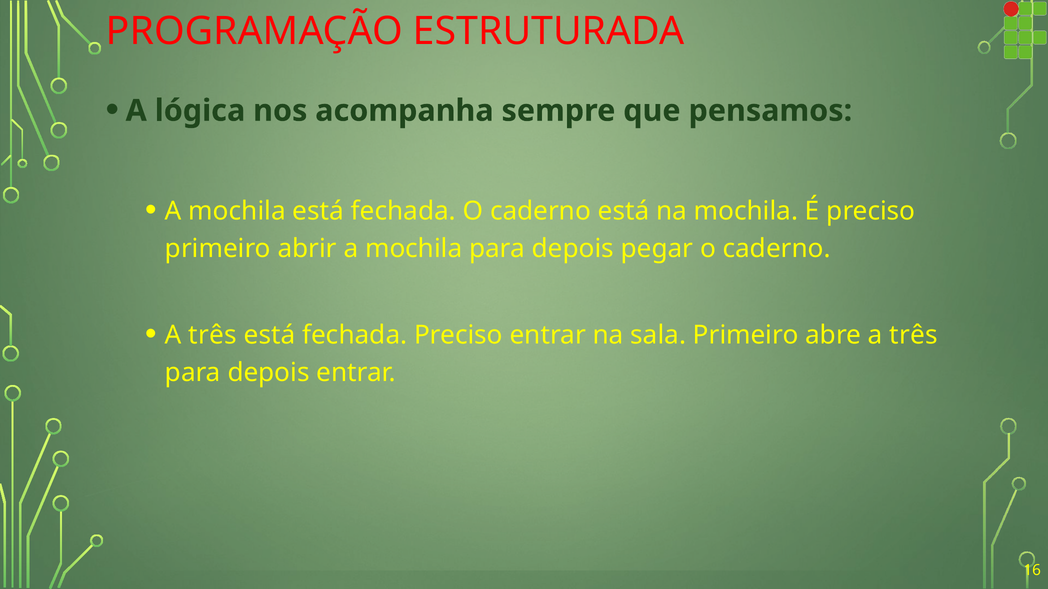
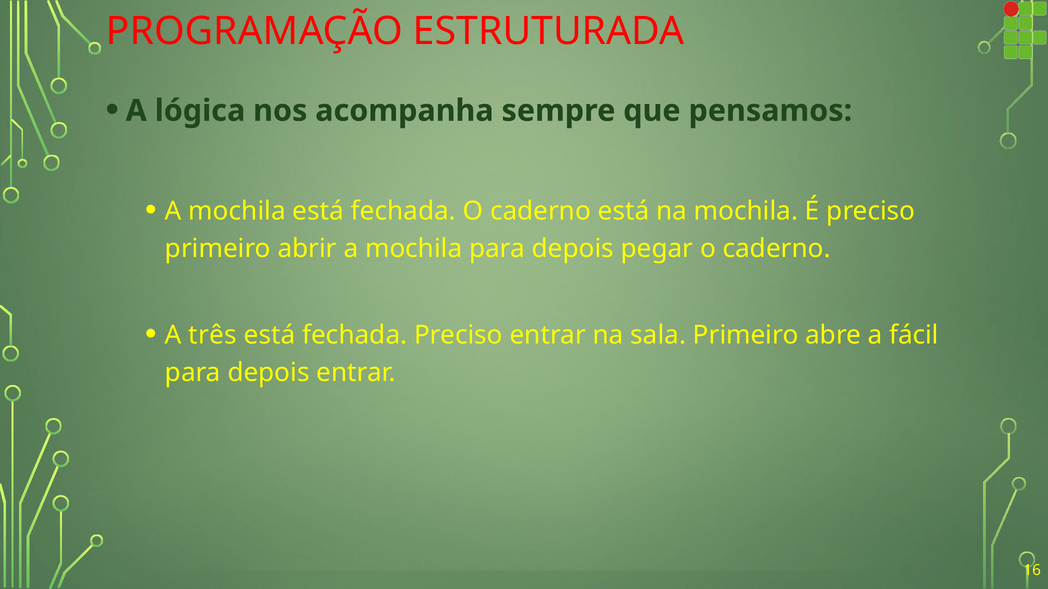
abre a três: três -> fácil (914, 335)
